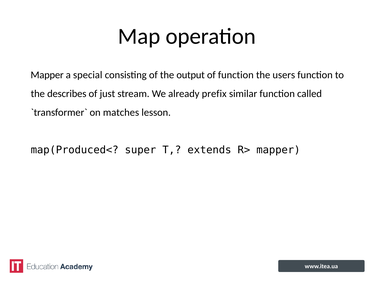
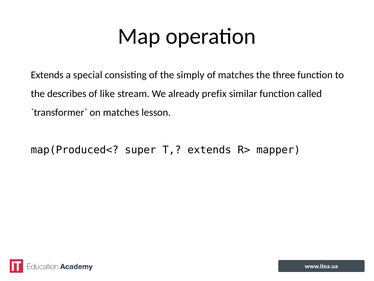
Mapper: Mapper -> Extends (47, 75)
output: output -> simply (191, 75)
of function: function -> matches (236, 75)
users: users -> three (284, 75)
just: just -> like (107, 94)
